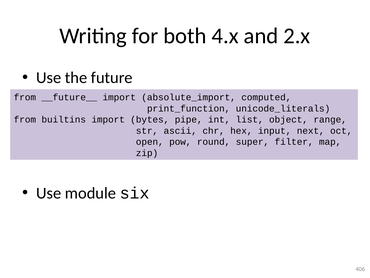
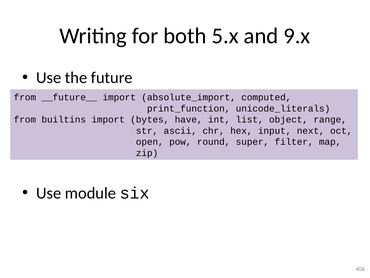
4.x: 4.x -> 5.x (225, 36)
2.x: 2.x -> 9.x (297, 36)
pipe: pipe -> have (189, 119)
